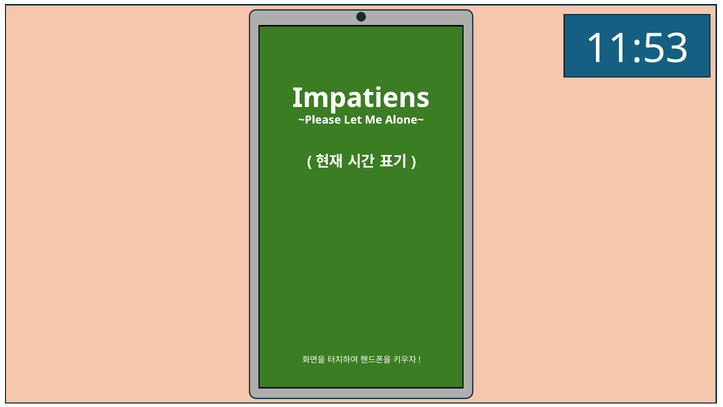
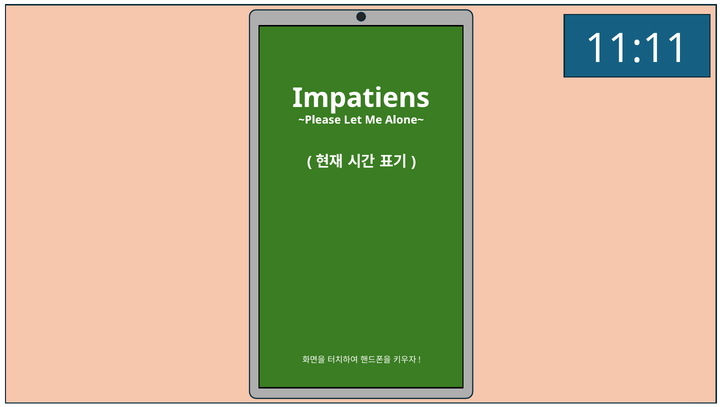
11:53: 11:53 -> 11:11 (637, 49)
